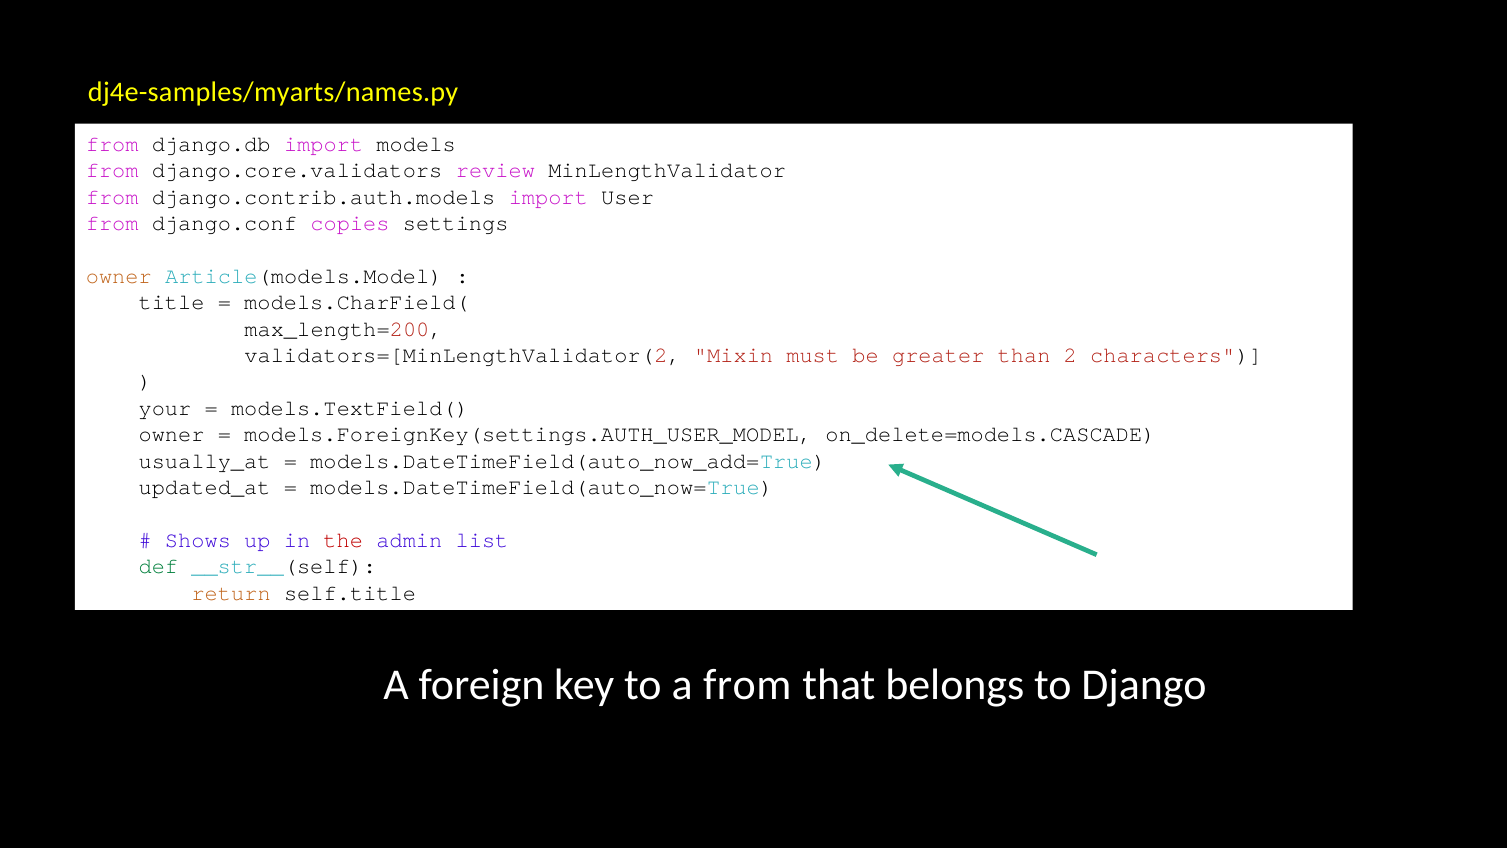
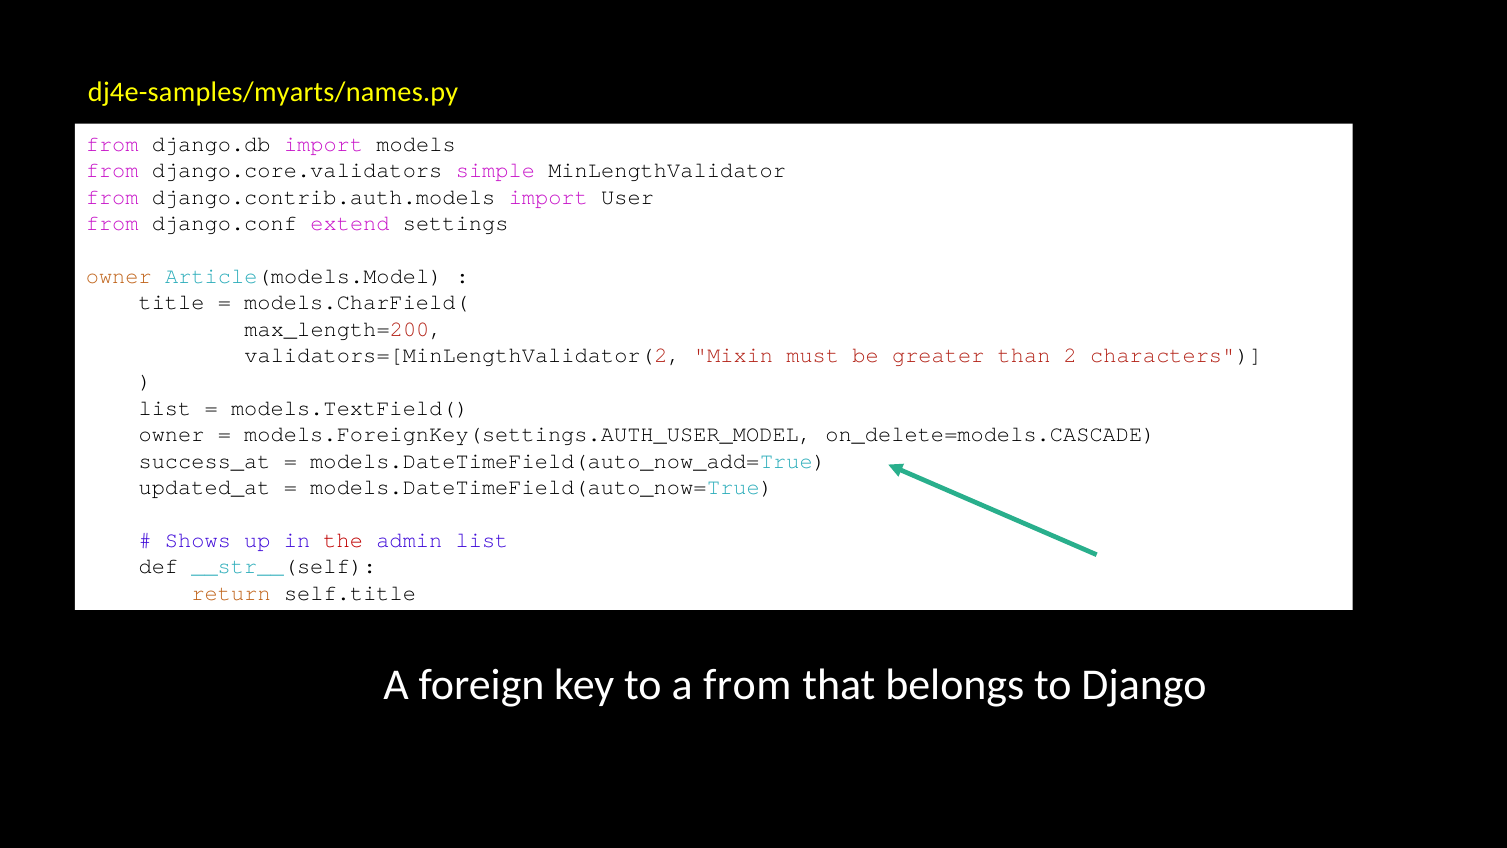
review: review -> simple (495, 170)
copies: copies -> extend (350, 223)
your: your -> list (165, 408)
usually_at: usually_at -> success_at (205, 461)
def colour: green -> black (158, 566)
